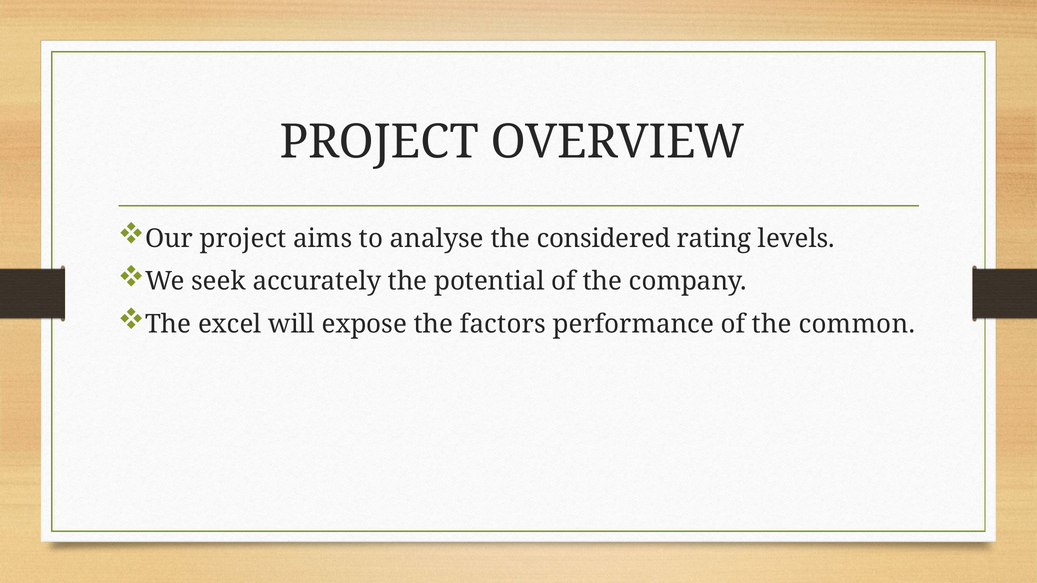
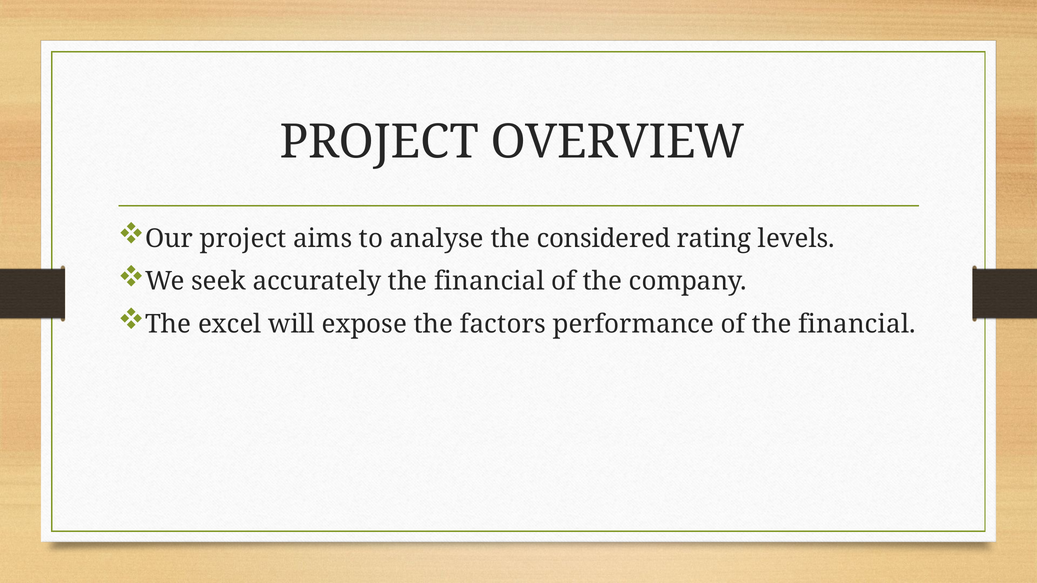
accurately the potential: potential -> financial (489, 282)
of the common: common -> financial (857, 324)
